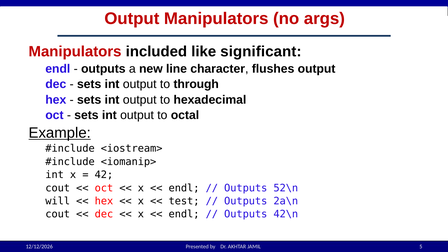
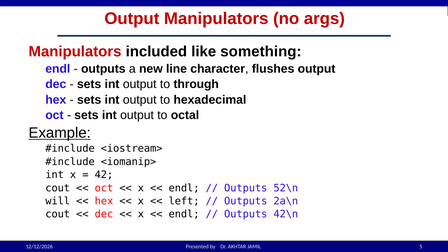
significant: significant -> something (261, 52)
test: test -> left (184, 201)
